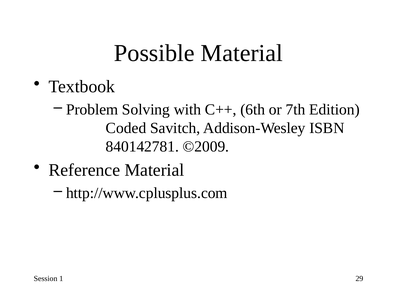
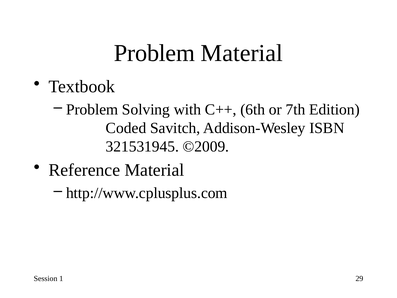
Possible: Possible -> Problem (154, 53)
840142781: 840142781 -> 321531945 (142, 146)
